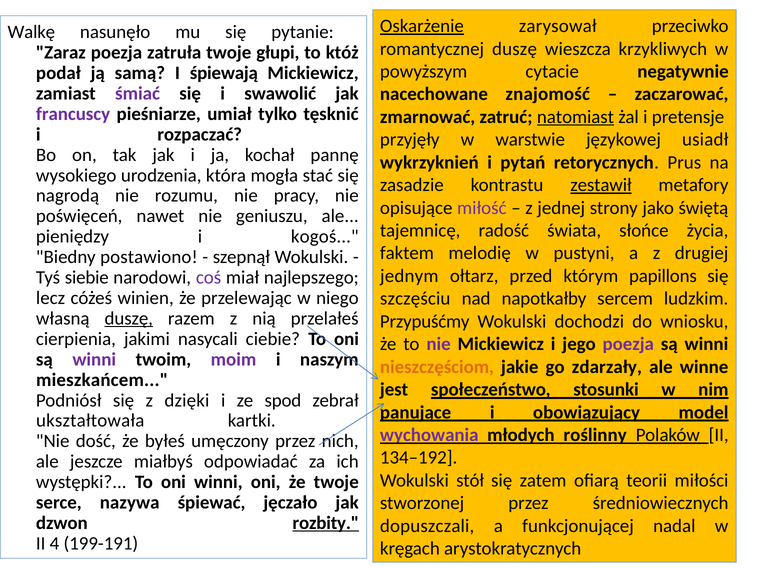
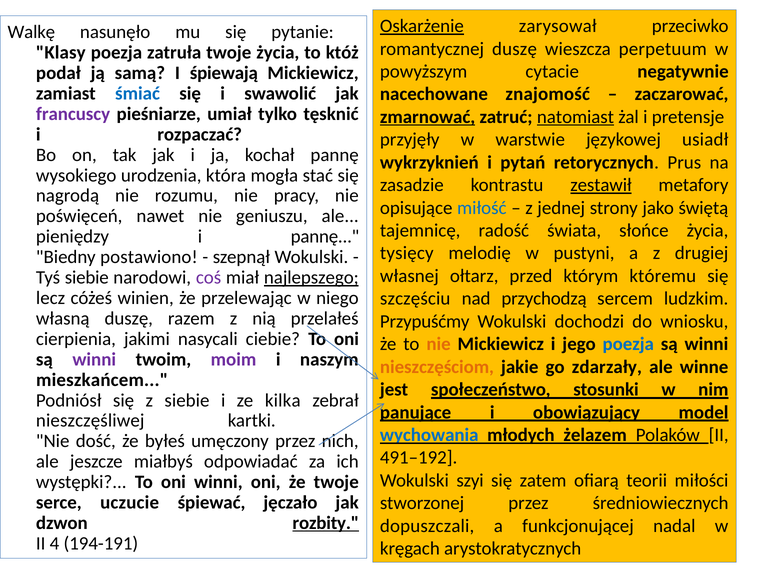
krzykliwych: krzykliwych -> perpetuum (663, 49)
Zaraz: Zaraz -> Klasy (61, 53)
twoje głupi: głupi -> życia (278, 53)
śmiać colour: purple -> blue (138, 93)
zmarnować underline: none -> present (428, 117)
miłość colour: purple -> blue (482, 208)
i kogoś: kogoś -> pannę (325, 237)
faktem: faktem -> tysięcy (407, 253)
jednym: jednym -> własnej (409, 276)
papillons: papillons -> któremu (663, 276)
najlepszego underline: none -> present (311, 277)
napotkałby: napotkałby -> przychodzą (544, 299)
duszę underline: present -> none (129, 318)
nie colour: purple -> orange (439, 344)
poezja colour: purple -> blue (628, 344)
z dzięki: dzięki -> siebie (187, 400)
spod: spod -> kilka (283, 400)
ukształtowała: ukształtowała -> nieszczęśliwej (90, 421)
wychowania colour: purple -> blue (429, 435)
roślinny: roślinny -> żelazem (595, 435)
134–192: 134–192 -> 491–192 (419, 458)
stół: stół -> szyi (470, 480)
nazywa: nazywa -> uczucie (130, 502)
199-191: 199-191 -> 194-191 (101, 543)
